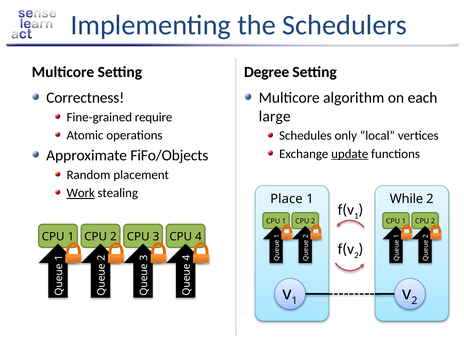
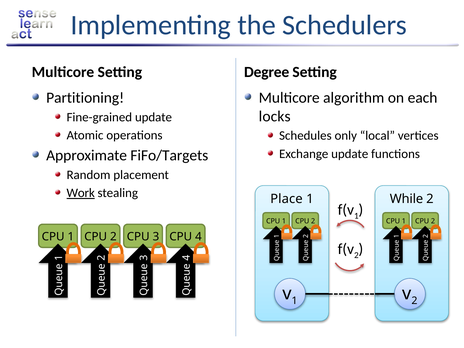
Correctness: Correctness -> Partitioning (85, 98)
large: large -> locks (275, 116)
Fine-grained require: require -> update (153, 117)
update underline: present -> none (350, 154)
FiFo/Objects: FiFo/Objects -> FiFo/Targets (169, 156)
